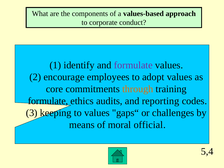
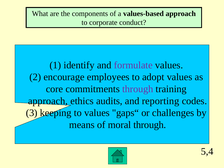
through colour: orange -> purple (138, 89)
formulate: formulate -> approach (48, 101)
moral official: official -> through (150, 125)
